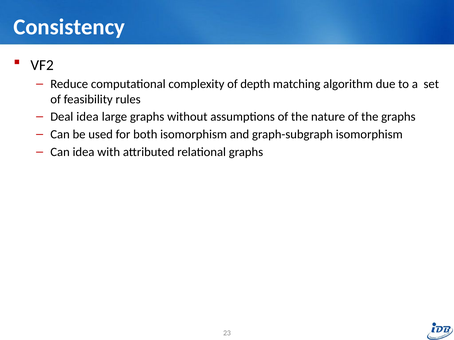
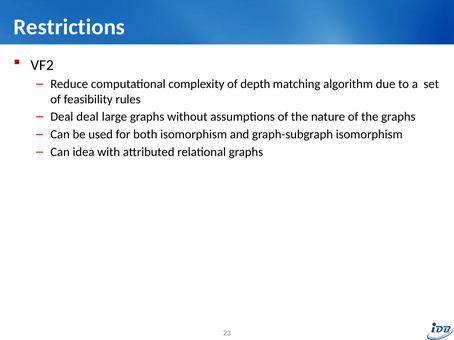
Consistency: Consistency -> Restrictions (69, 27)
Deal idea: idea -> deal (87, 117)
